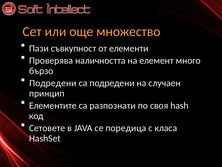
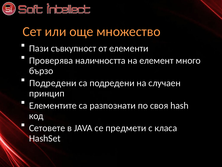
поредица: поредица -> предмети (126, 128)
